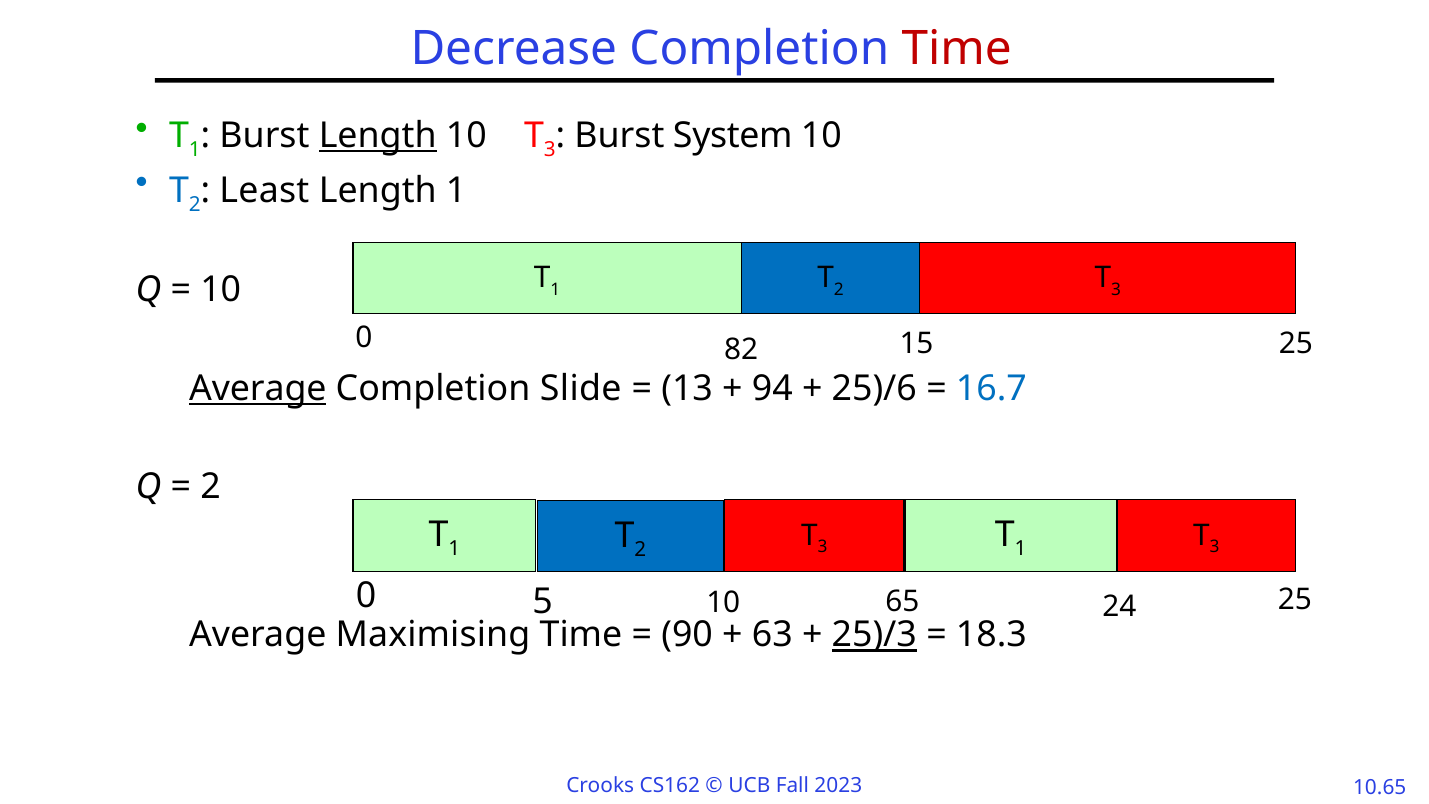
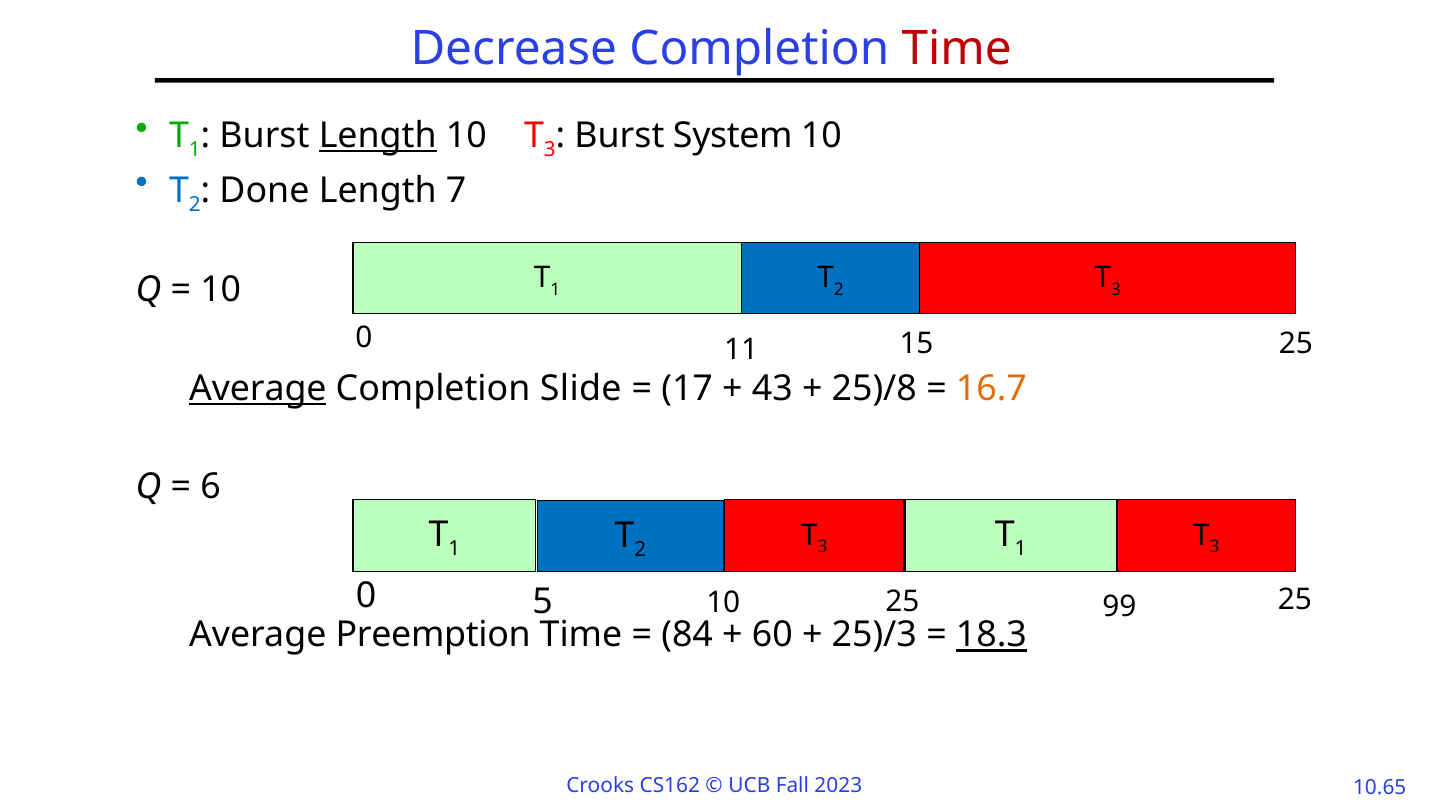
Least: Least -> Done (264, 190)
Length 1: 1 -> 7 (456, 190)
82: 82 -> 11 (741, 349)
13: 13 -> 17 (687, 389)
94: 94 -> 43 (772, 389)
25)/6: 25)/6 -> 25)/8 (874, 389)
16.7 colour: blue -> orange (991, 389)
2: 2 -> 6 (211, 487)
0 65: 65 -> 25 (902, 602)
24: 24 -> 99 (1119, 606)
Maximising: Maximising -> Preemption (433, 635)
90: 90 -> 84 (687, 635)
63: 63 -> 60 (772, 635)
25)/3 underline: present -> none (874, 635)
18.3 underline: none -> present (991, 635)
